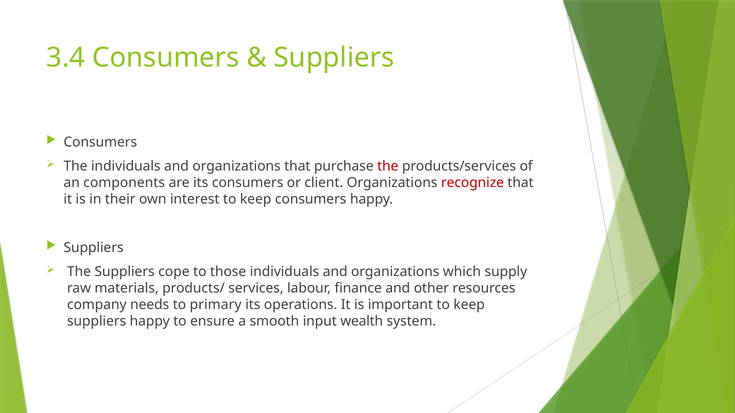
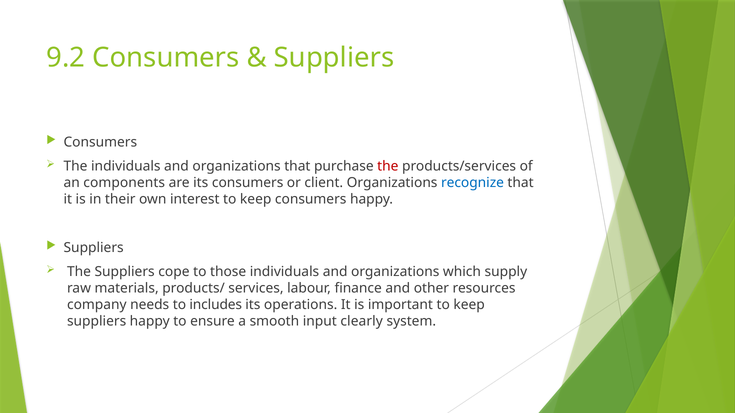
3.4: 3.4 -> 9.2 (66, 58)
recognize colour: red -> blue (472, 183)
primary: primary -> includes (216, 305)
wealth: wealth -> clearly (362, 322)
